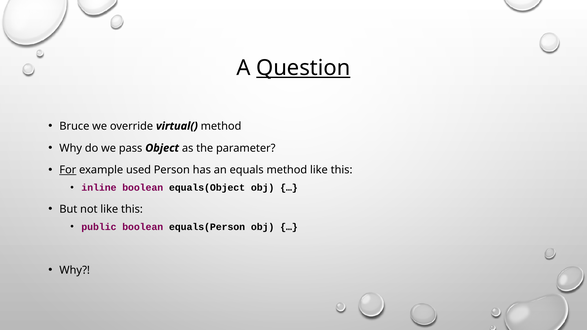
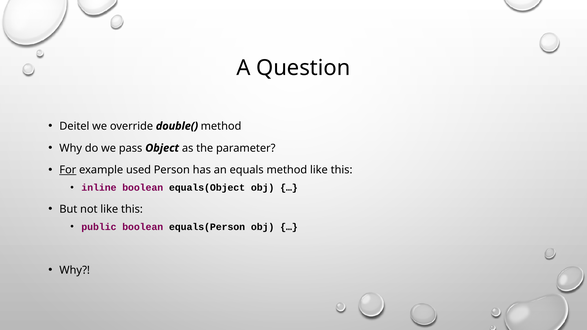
Question underline: present -> none (303, 68)
Bruce: Bruce -> Deitel (74, 126)
virtual(: virtual( -> double( (177, 126)
